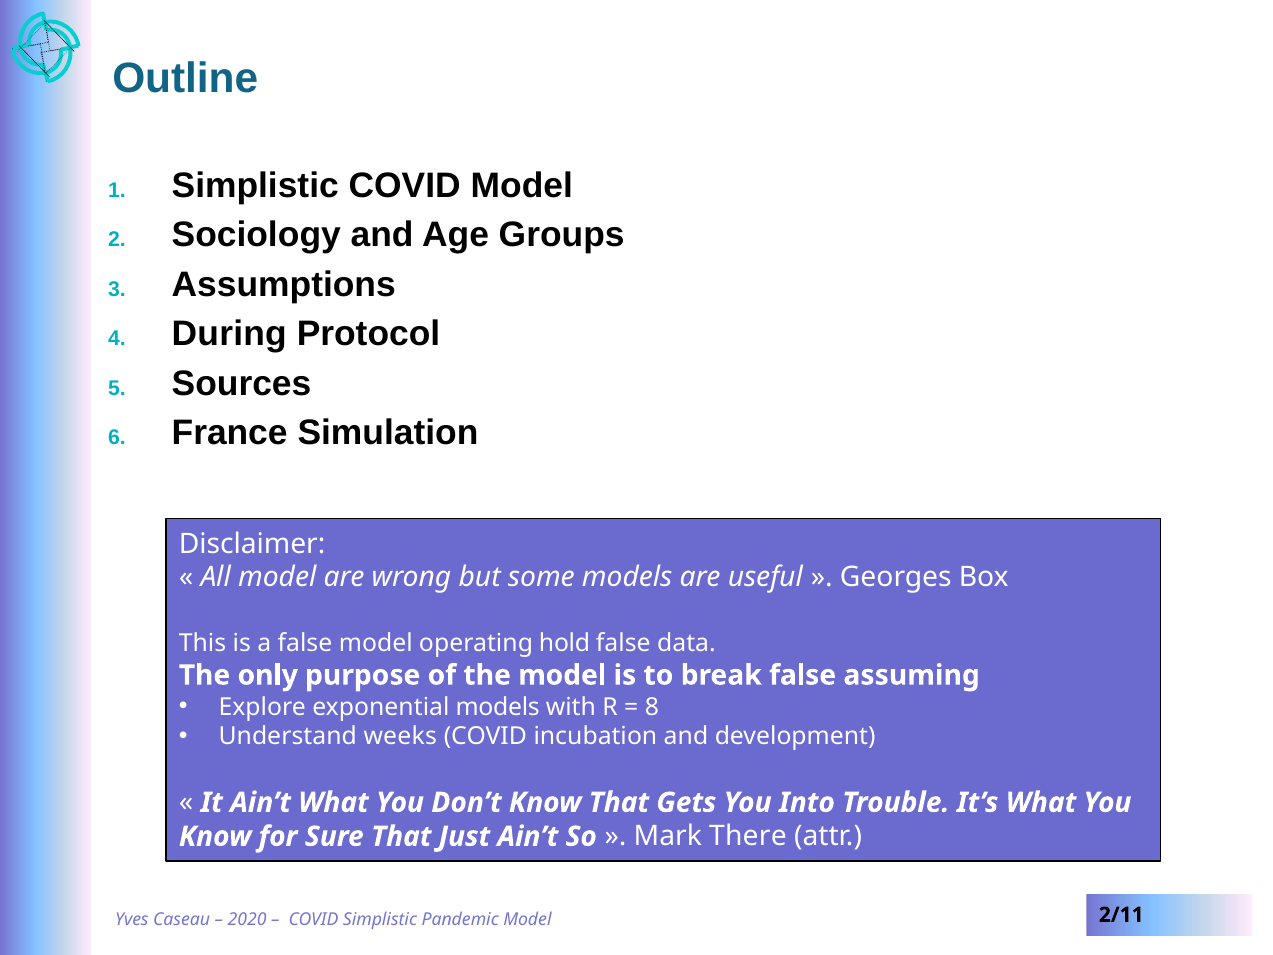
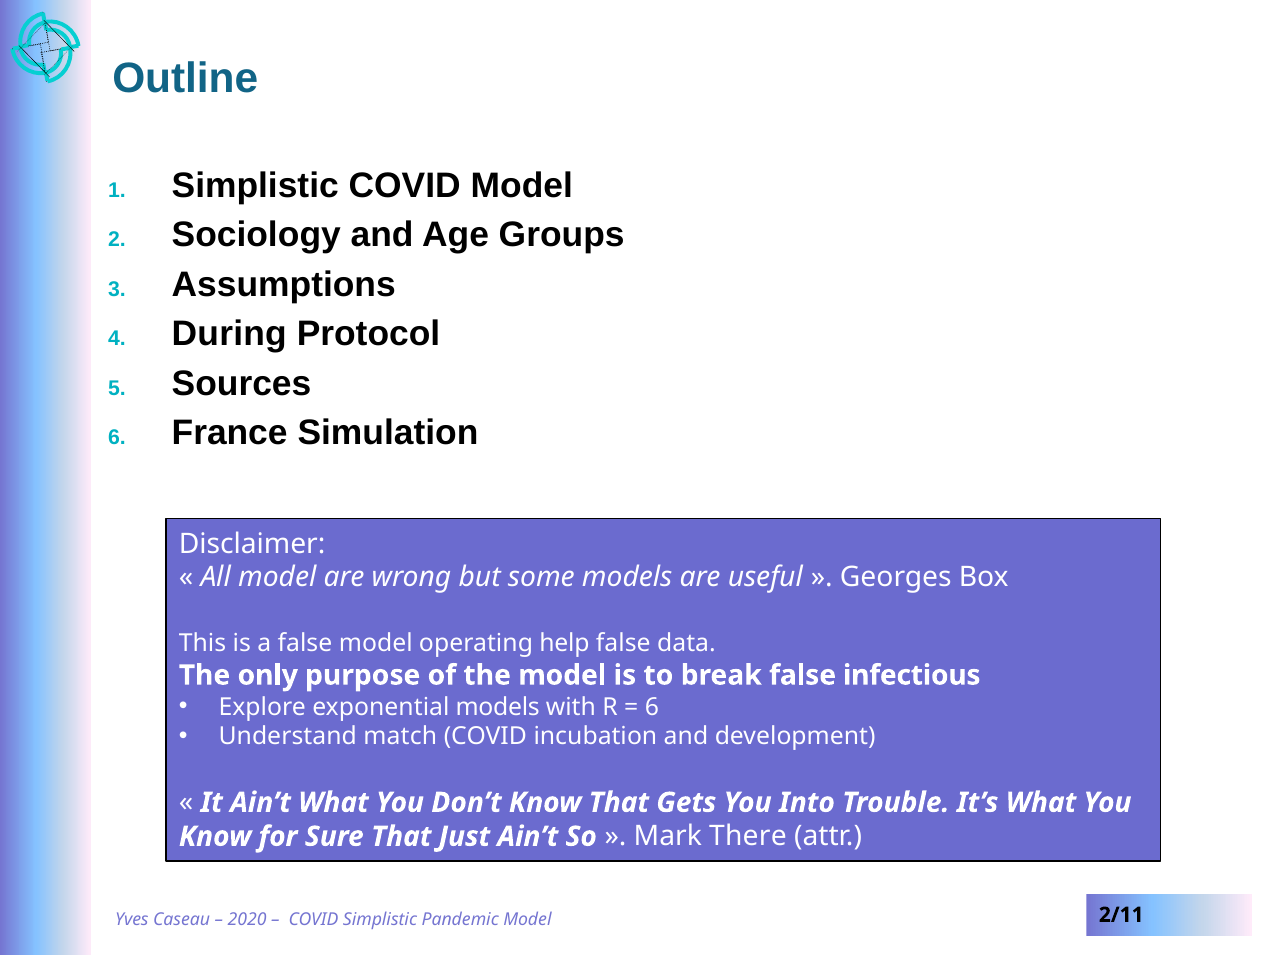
hold: hold -> help (565, 643)
assuming: assuming -> infectious (912, 675)
8: 8 -> 6 (652, 707)
weeks: weeks -> match (400, 736)
